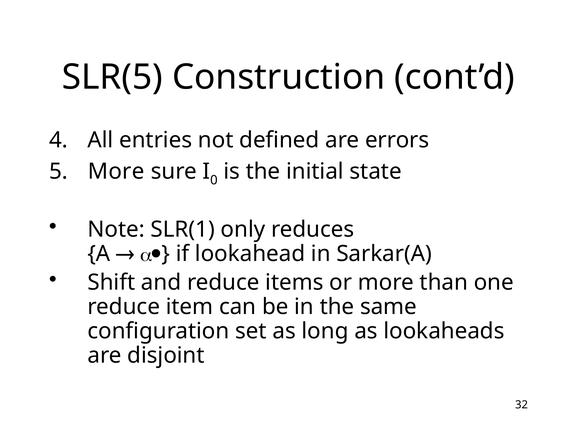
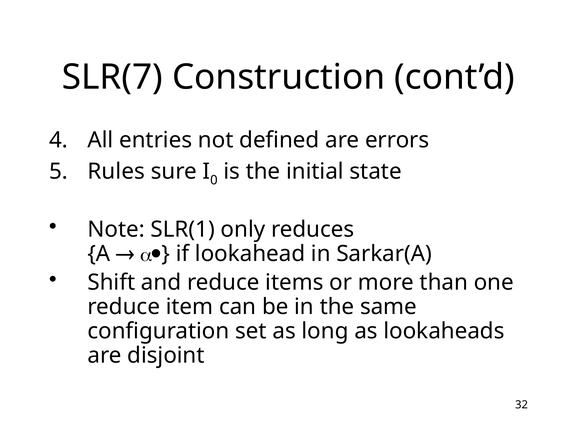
SLR(5: SLR(5 -> SLR(7 (112, 77)
More: More -> Rules (116, 171)
